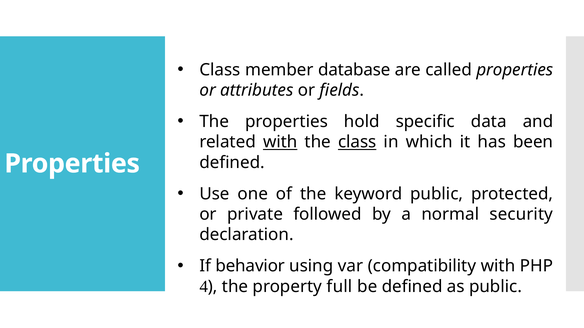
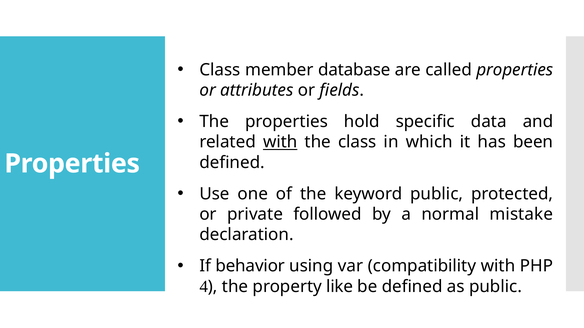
class underline: present -> none (357, 142)
security: security -> mistake (521, 215)
full: full -> like (340, 287)
